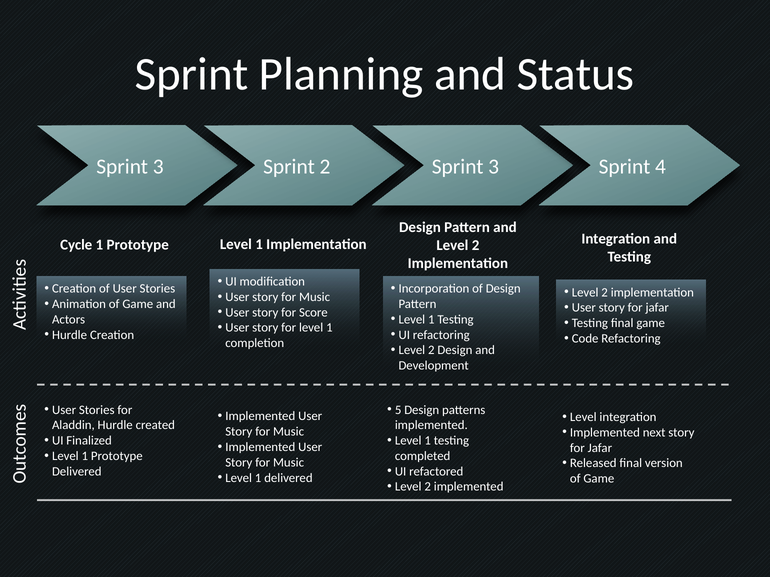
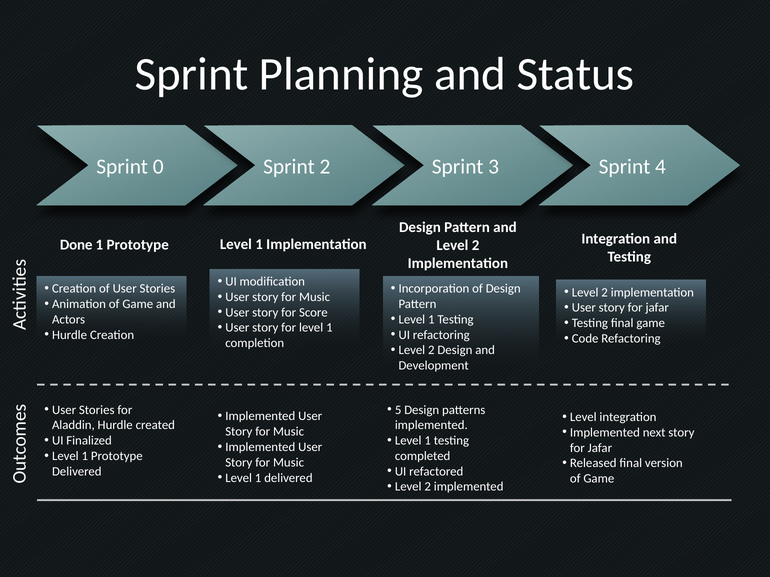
3: 3 -> 0 (158, 167)
Cycle: Cycle -> Done (76, 245)
